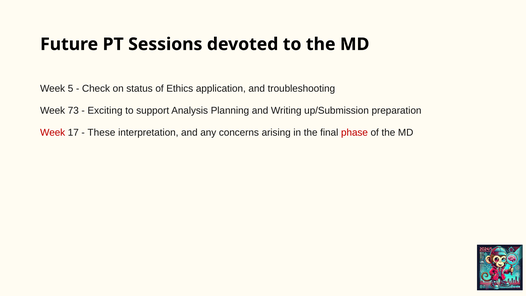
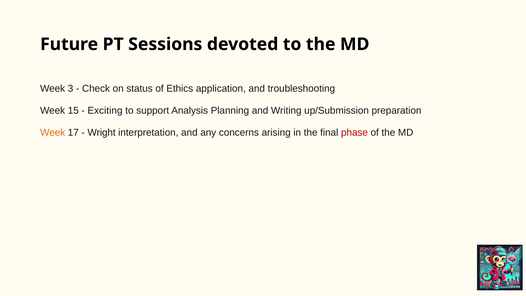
5: 5 -> 3 (71, 89)
73: 73 -> 15 (73, 111)
Week colour: red -> orange (53, 132)
These: These -> Wright (102, 132)
